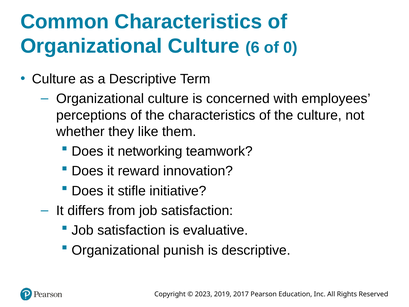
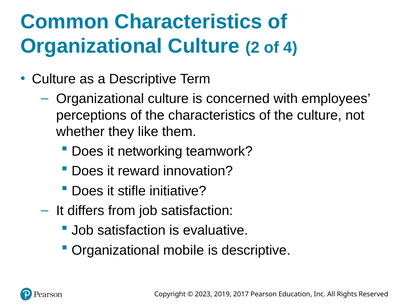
6: 6 -> 2 (252, 48)
0: 0 -> 4 (290, 48)
punish: punish -> mobile (184, 250)
